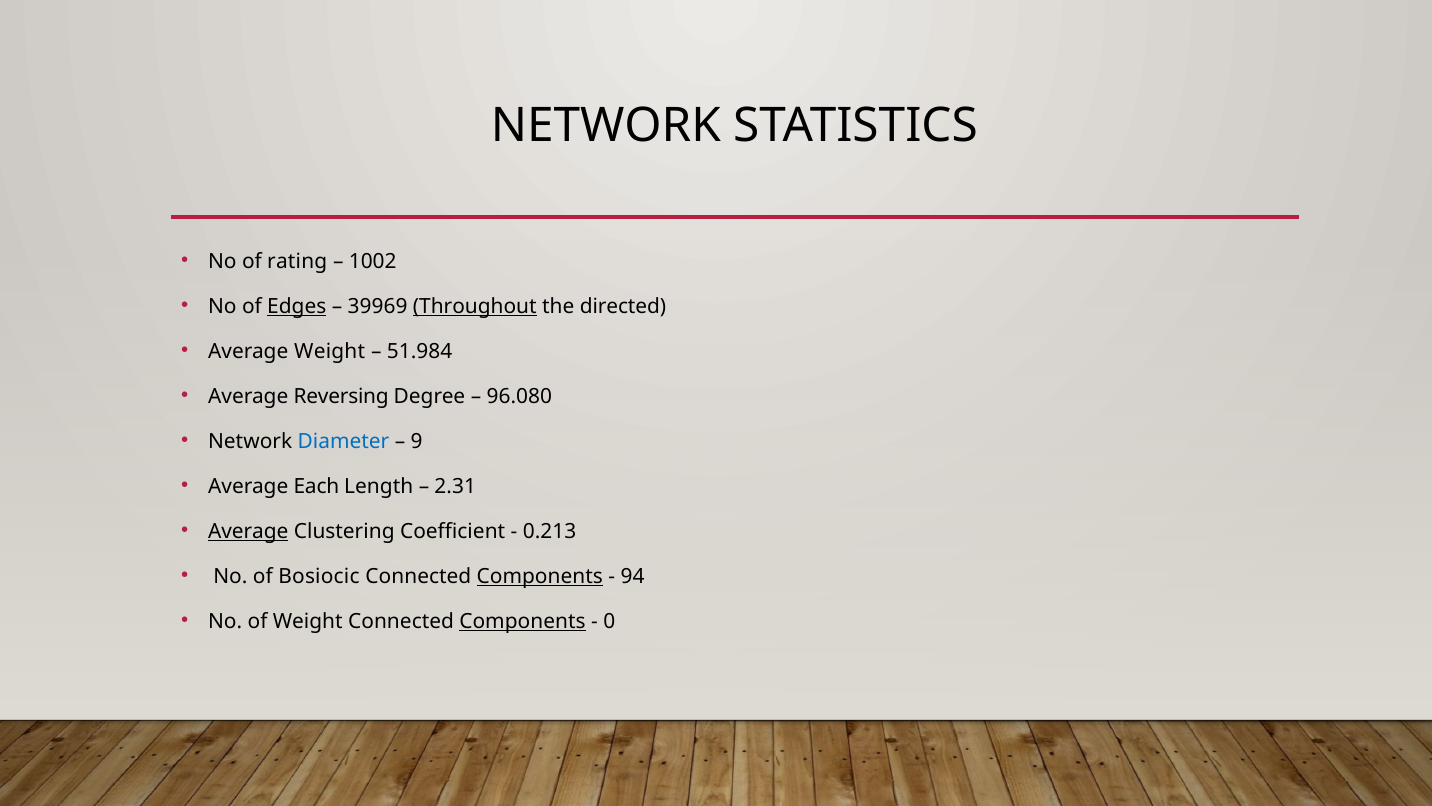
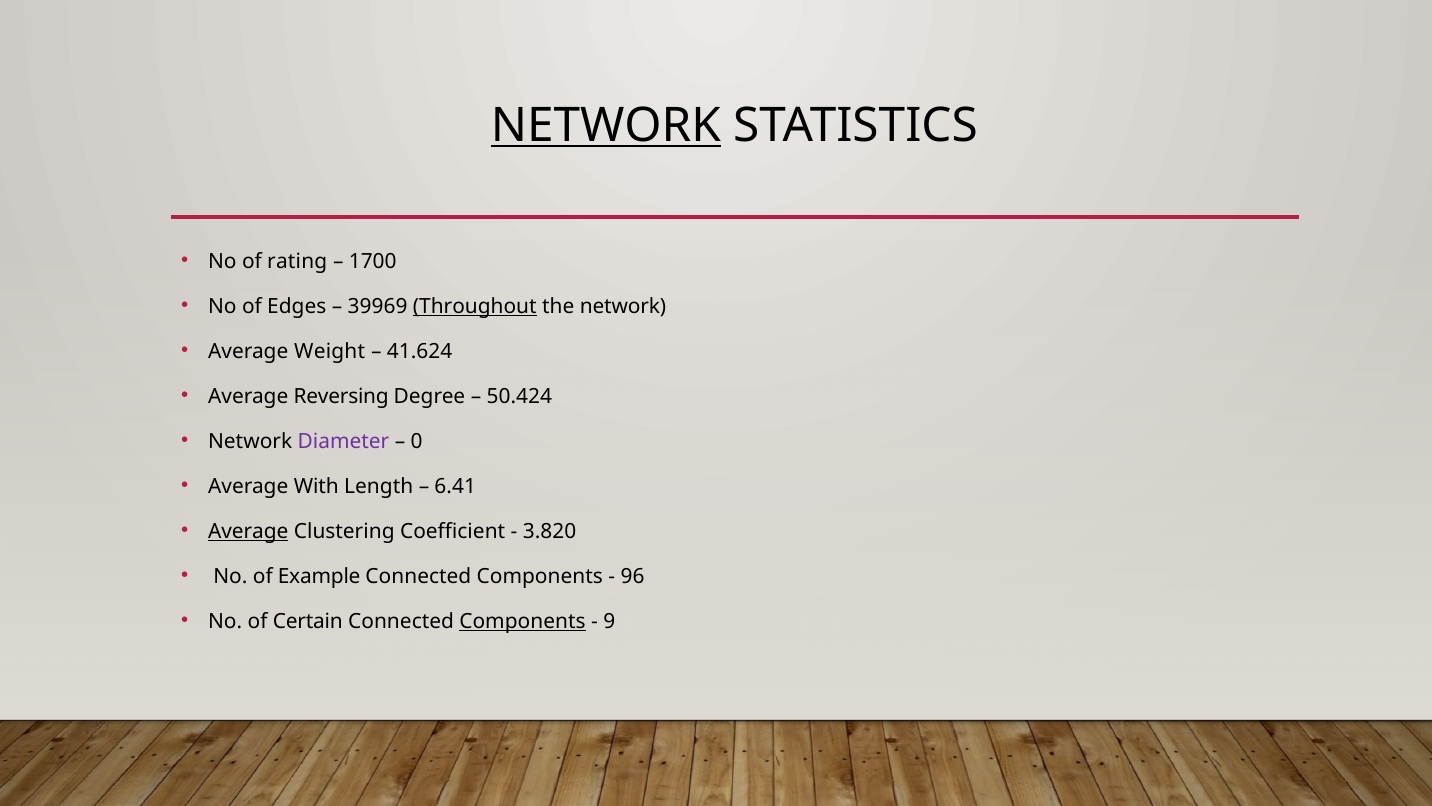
NETWORK underline: none -> present (606, 125)
1002: 1002 -> 1700 (373, 261)
Edges underline: present -> none (297, 306)
the directed: directed -> network (623, 306)
51.984: 51.984 -> 41.624 (420, 351)
96.080: 96.080 -> 50.424 (519, 396)
Diameter colour: blue -> purple (343, 441)
9: 9 -> 0 (417, 441)
Each: Each -> With (316, 486)
2.31: 2.31 -> 6.41 (455, 486)
0.213: 0.213 -> 3.820 (550, 531)
Bosiocic: Bosiocic -> Example (319, 576)
Components underline: present -> none (540, 576)
94: 94 -> 96 (633, 576)
of Weight: Weight -> Certain (308, 621)
0: 0 -> 9 (609, 621)
